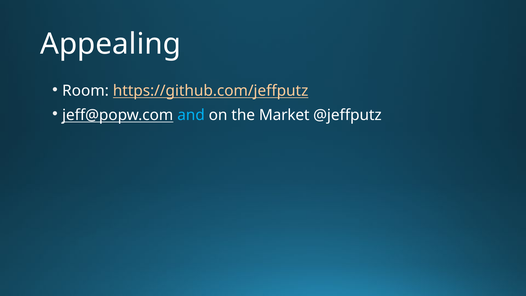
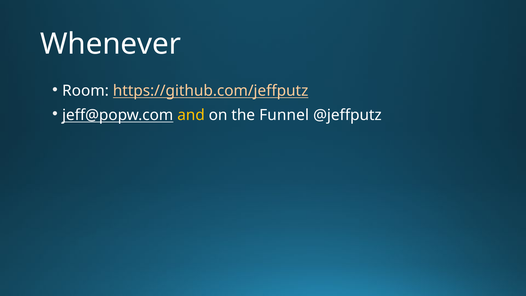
Appealing: Appealing -> Whenever (111, 44)
and colour: light blue -> yellow (191, 115)
Market: Market -> Funnel (284, 115)
